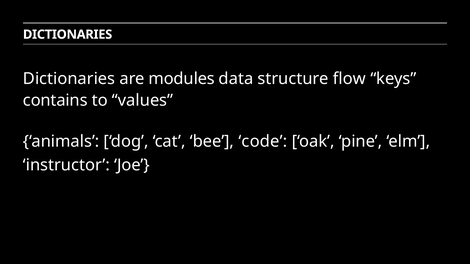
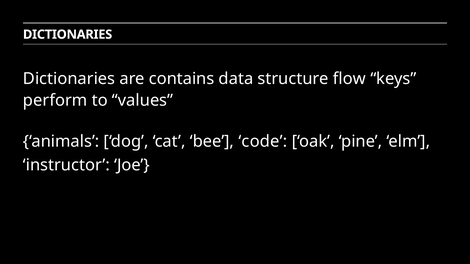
modules: modules -> contains (182, 79)
contains: contains -> perform (55, 101)
